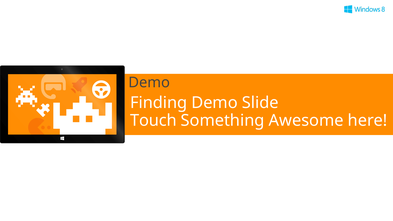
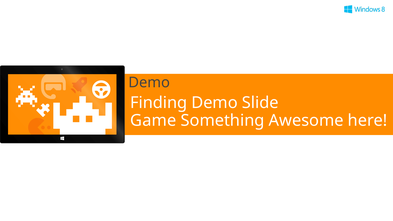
Touch: Touch -> Game (153, 120)
